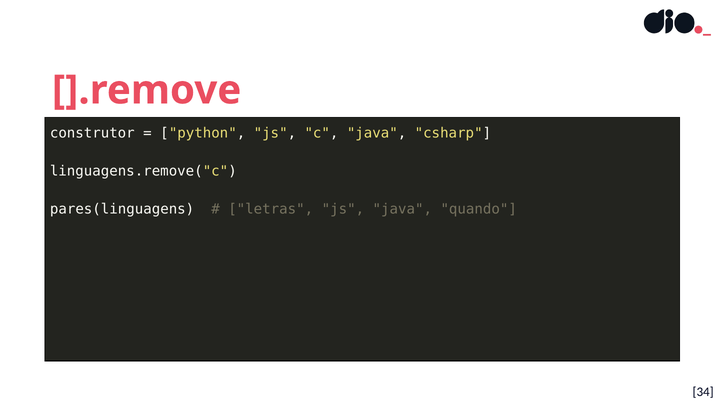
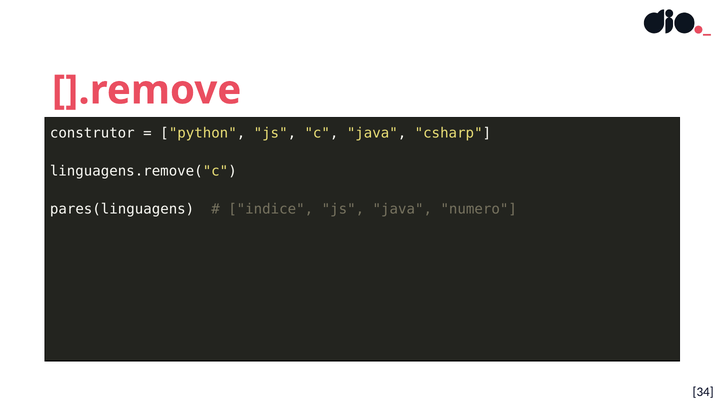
letras: letras -> indice (271, 209)
quando: quando -> numero (479, 209)
